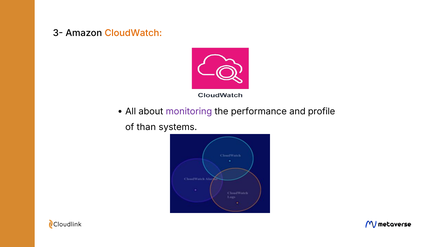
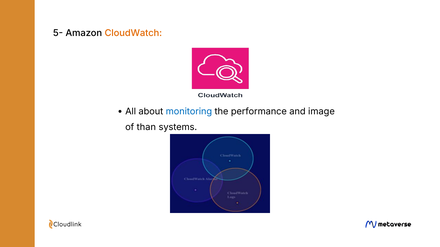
3-: 3- -> 5- (58, 33)
monitoring colour: purple -> blue (189, 112)
profile: profile -> image (321, 112)
